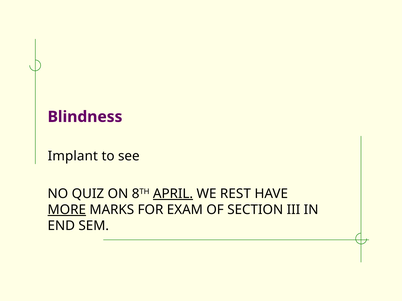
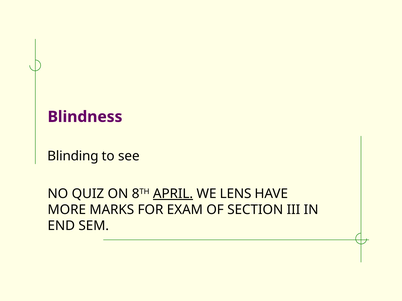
Implant: Implant -> Blinding (73, 157)
REST: REST -> LENS (236, 194)
MORE underline: present -> none (67, 210)
